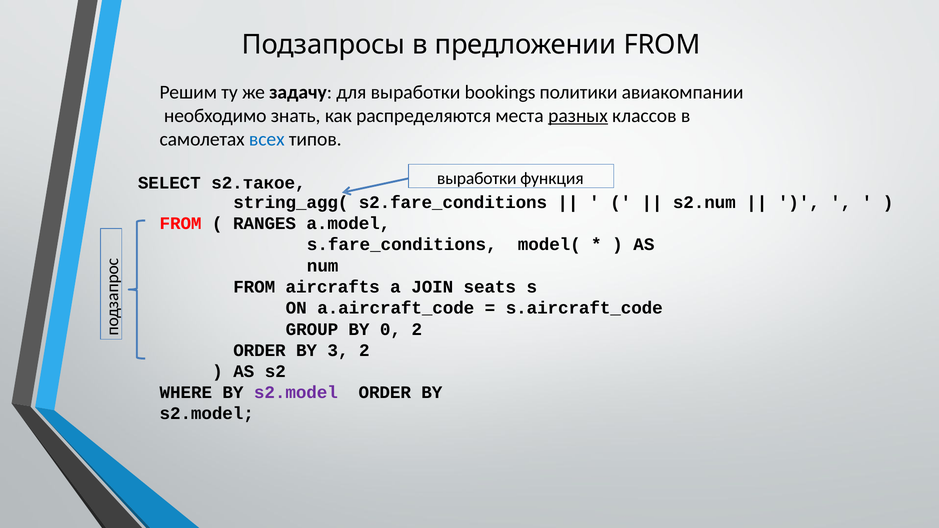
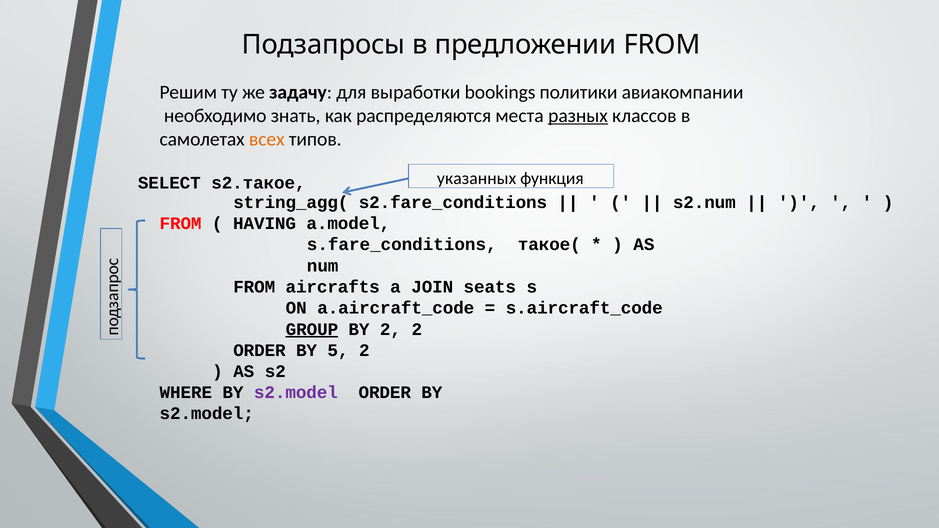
всех colour: blue -> orange (267, 139)
выработки: выработки -> указанных (477, 178)
RANGES: RANGES -> HAVING (265, 224)
model(: model( -> такое( (549, 245)
GROUP underline: none -> present (312, 329)
BY 0: 0 -> 2 (390, 329)
3: 3 -> 5 (338, 350)
